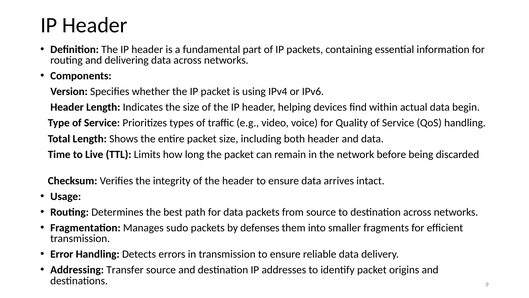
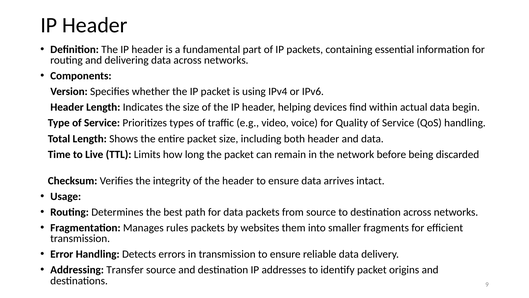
sudo: sudo -> rules (177, 228)
defenses: defenses -> websites (260, 228)
